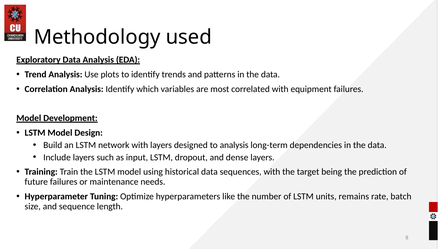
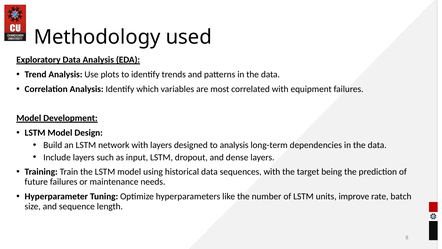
remains: remains -> improve (354, 196)
